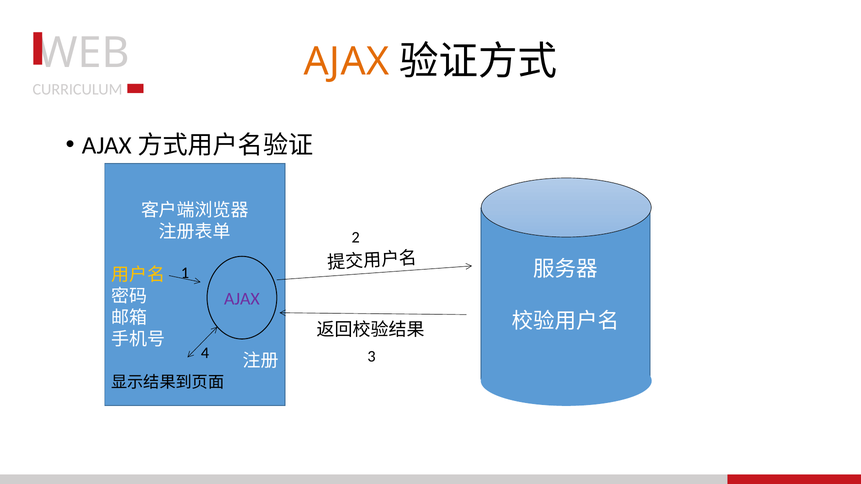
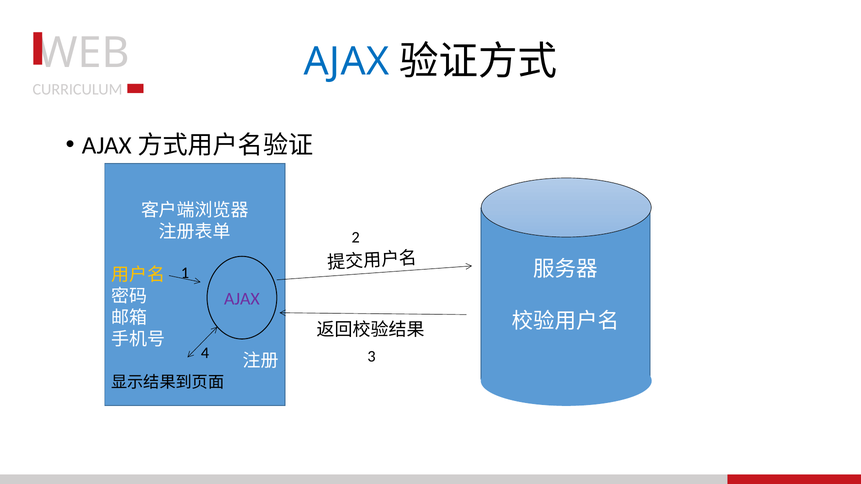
AJAX colour: orange -> blue (346, 62)
